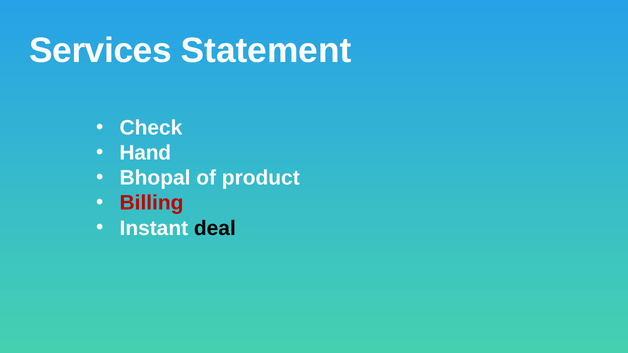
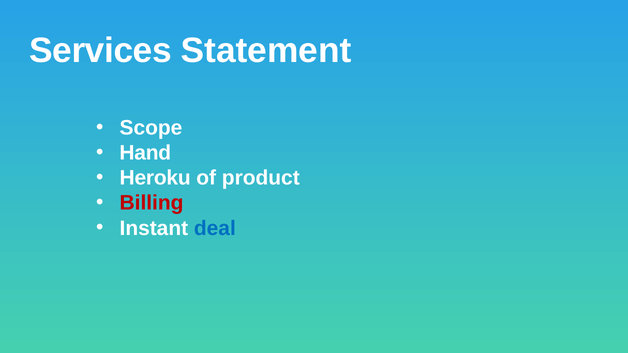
Check: Check -> Scope (151, 128)
Bhopal: Bhopal -> Heroku (155, 178)
deal colour: black -> blue (215, 228)
